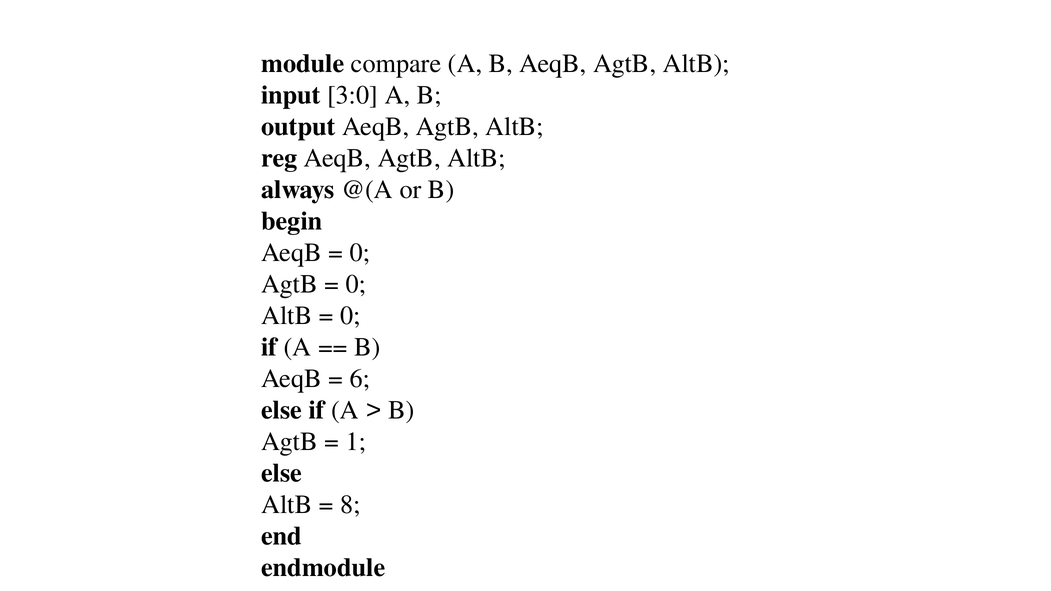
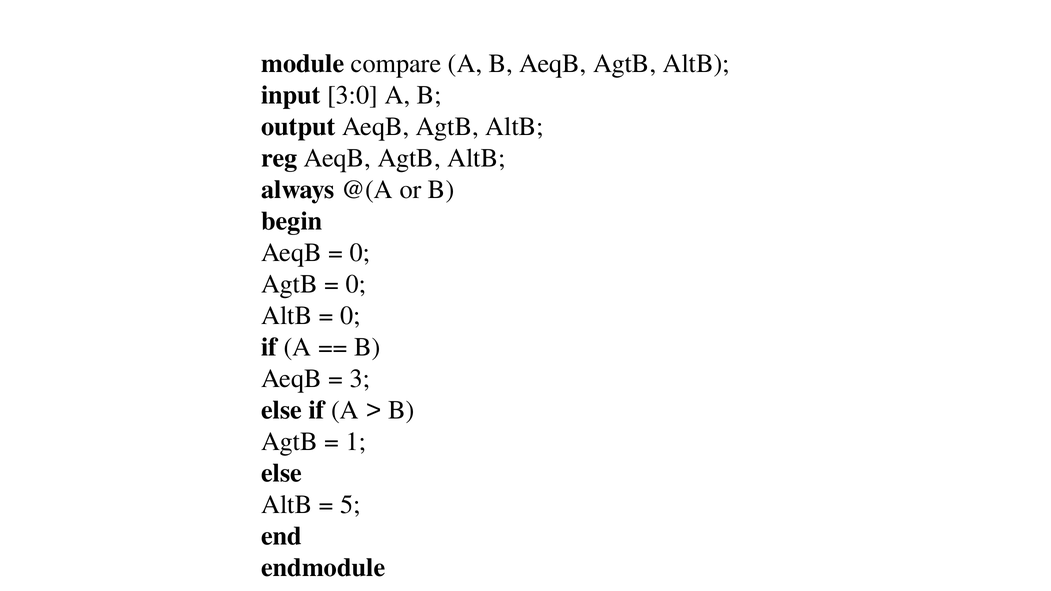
6: 6 -> 3 (360, 379)
8: 8 -> 5 (350, 505)
